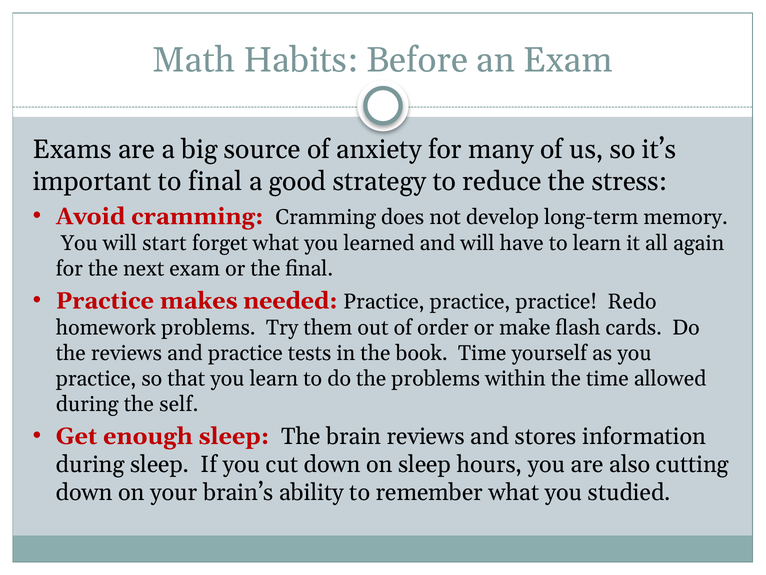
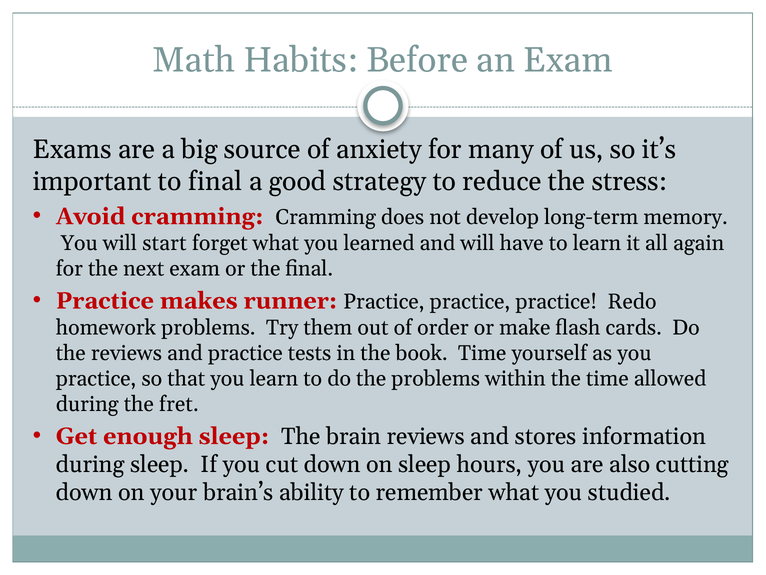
needed: needed -> runner (290, 301)
self: self -> fret (179, 404)
